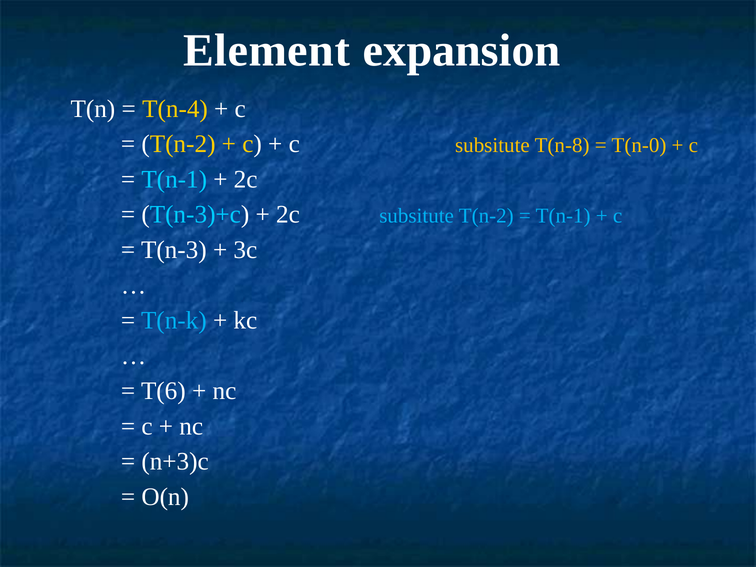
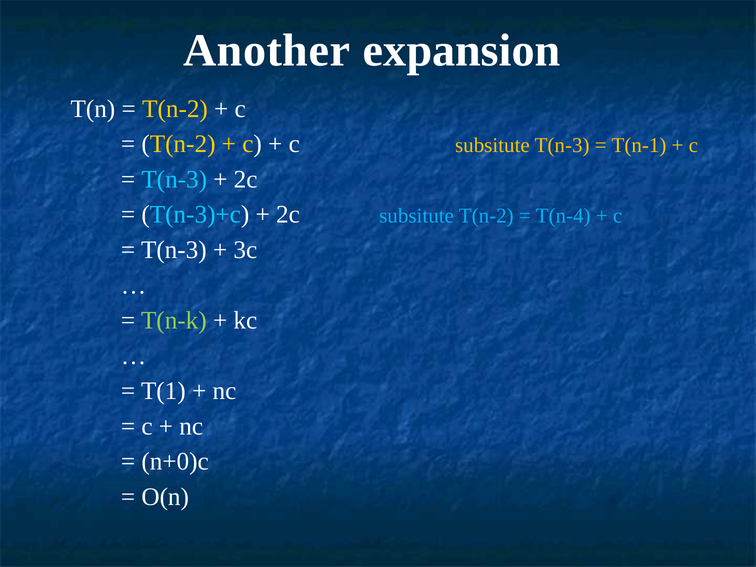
Element: Element -> Another (267, 50)
T(n-4: T(n-4 -> T(n-2 (175, 109)
subsitute T(n-8: T(n-8 -> T(n-3 (562, 145)
T(n-0: T(n-0 -> T(n-1 (639, 145)
T(n-1: T(n-1 -> T(n-3 (174, 179)
T(n-1: T(n-1 -> T(n-4 (563, 216)
T(n-k colour: light blue -> light green (174, 320)
T(6: T(6 -> T(1 (163, 391)
n+3)c: n+3)c -> n+0)c (175, 462)
